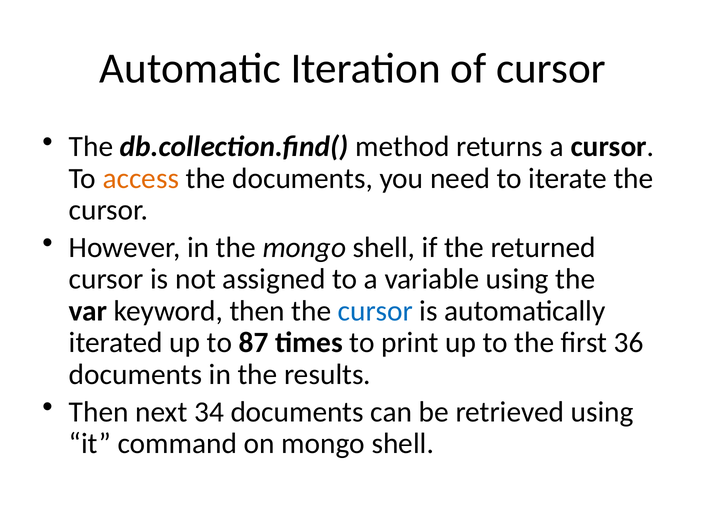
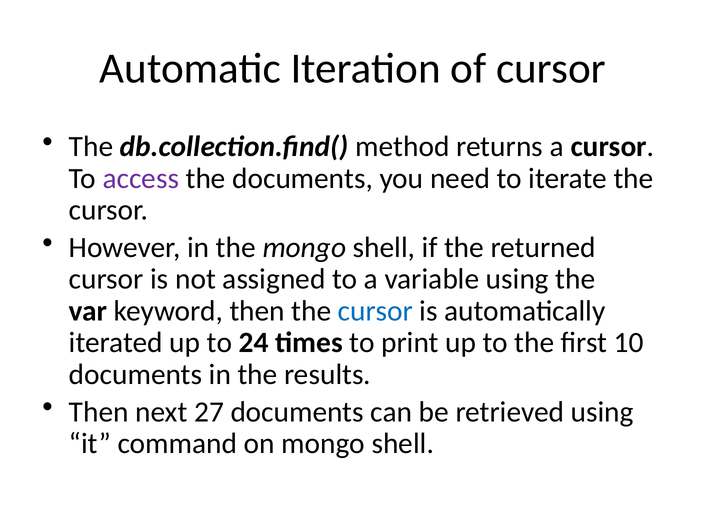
access colour: orange -> purple (141, 179)
87: 87 -> 24 (254, 343)
36: 36 -> 10 (629, 343)
34: 34 -> 27 (209, 412)
